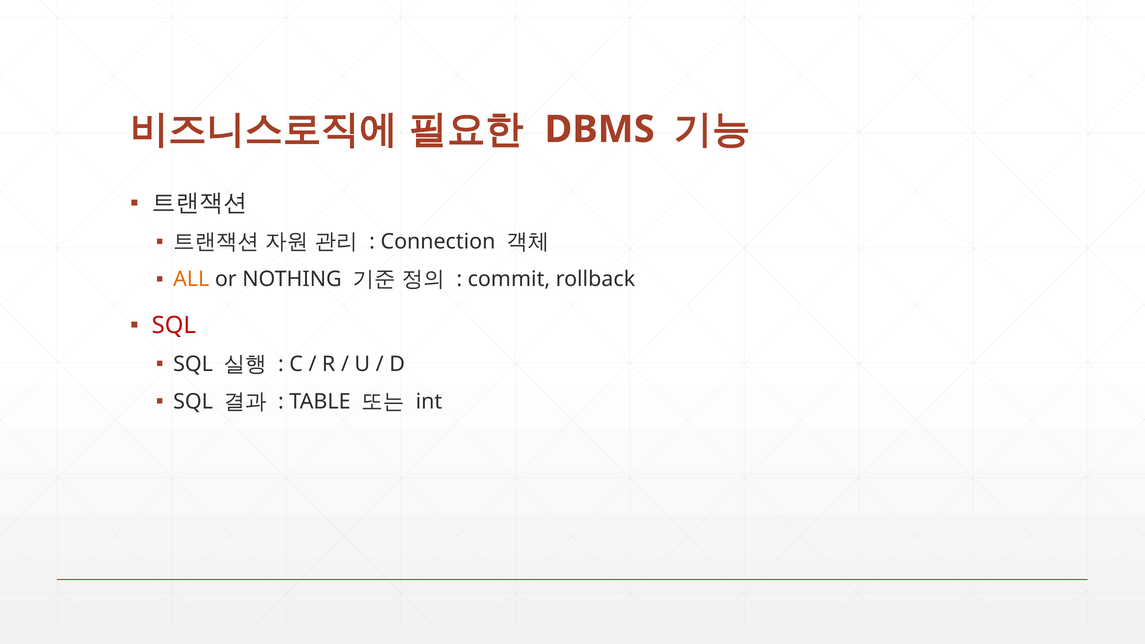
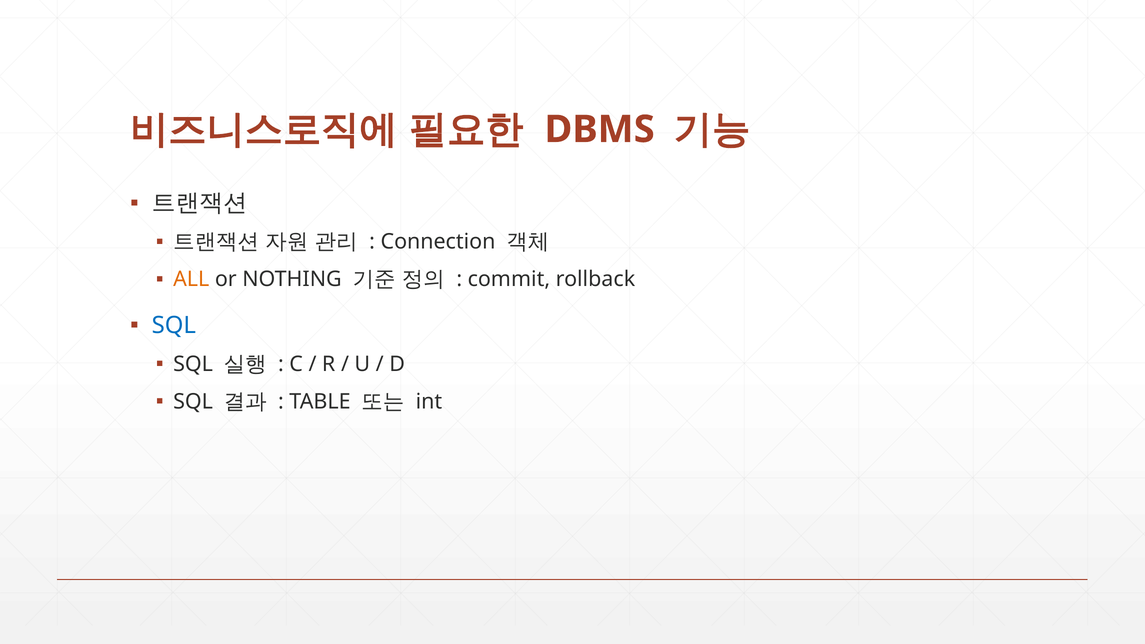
SQL colour: red -> blue (174, 325)
